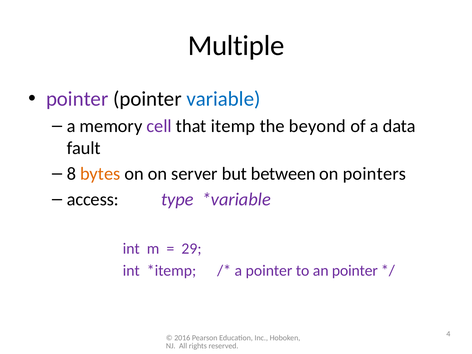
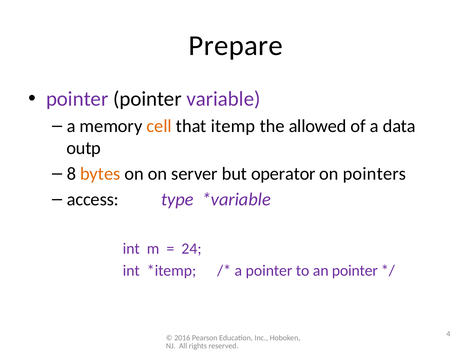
Multiple: Multiple -> Prepare (236, 46)
variable colour: blue -> purple (223, 99)
cell colour: purple -> orange (159, 126)
beyond: beyond -> allowed (318, 126)
fault: fault -> outp (84, 148)
between: between -> operator (283, 174)
29: 29 -> 24 (191, 249)
